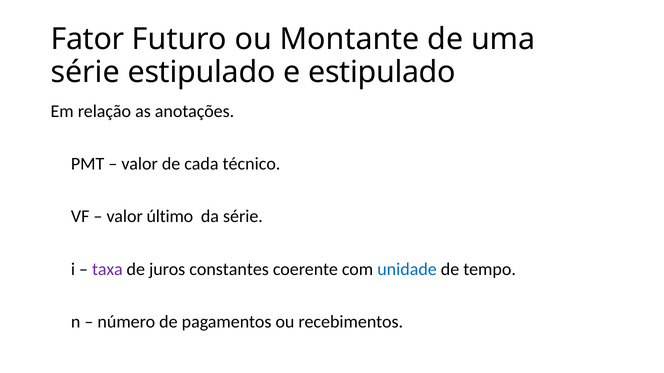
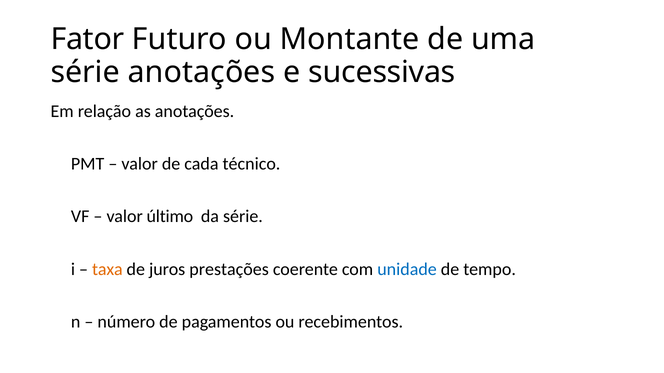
série estipulado: estipulado -> anotações (202, 72)
e estipulado: estipulado -> sucessivas (382, 72)
taxa colour: purple -> orange (107, 269)
constantes: constantes -> prestações (229, 269)
